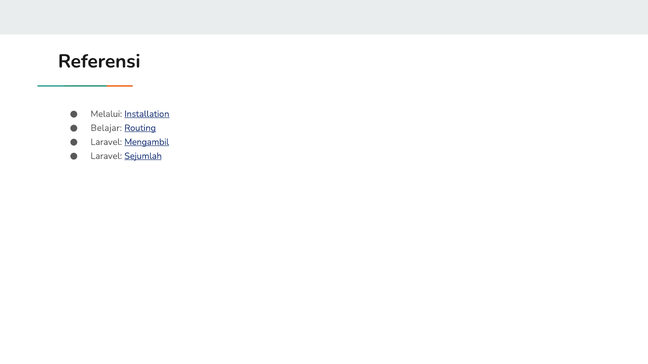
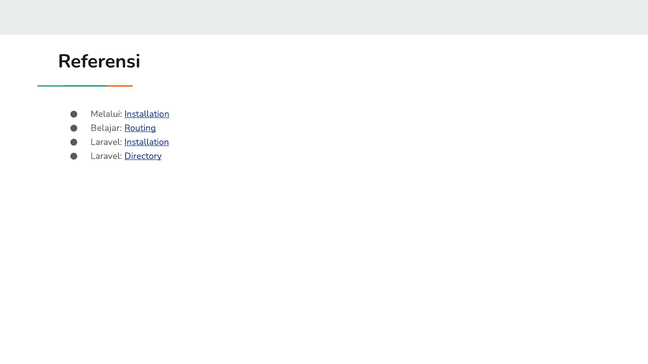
Laravel Mengambil: Mengambil -> Installation (147, 142)
Sejumlah: Sejumlah -> Directory (143, 156)
